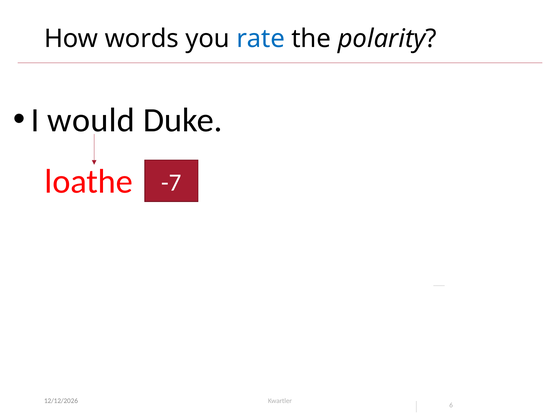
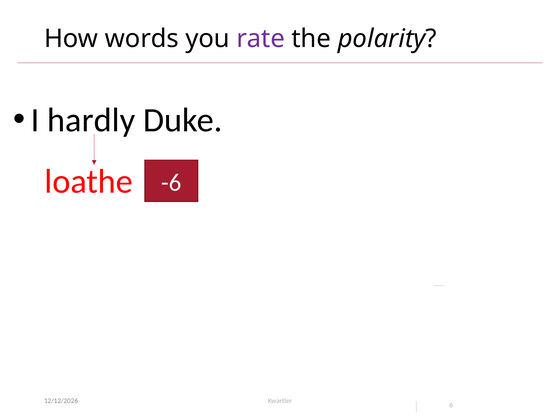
rate colour: blue -> purple (261, 39)
would: would -> hardly (91, 120)
-7: -7 -> -6 (171, 183)
